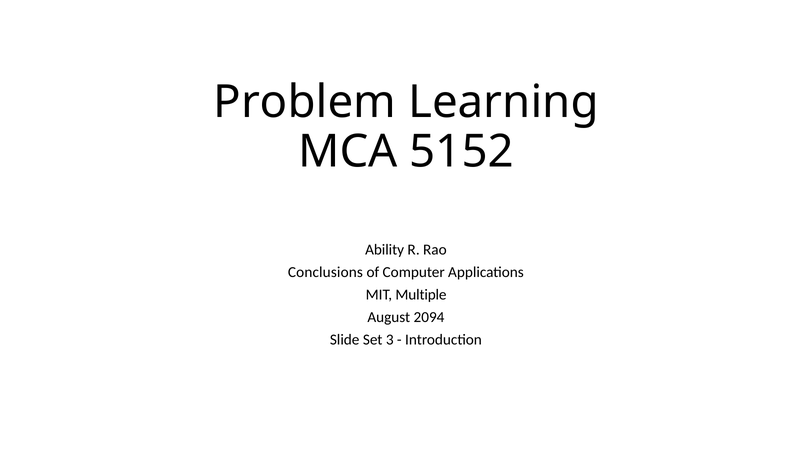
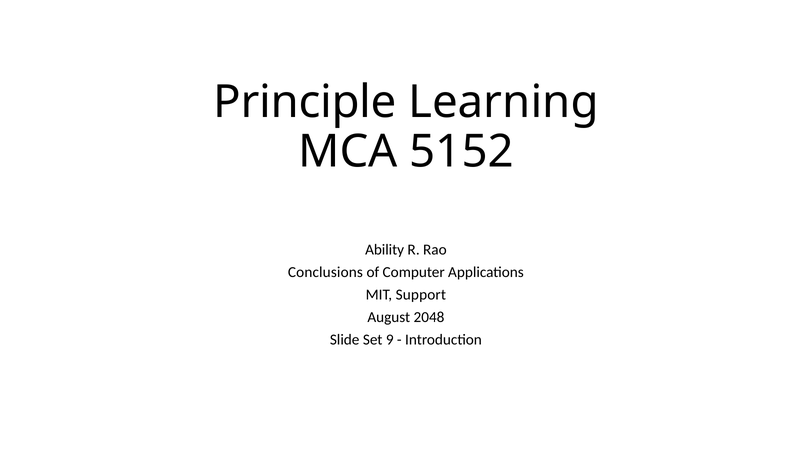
Problem: Problem -> Principle (305, 102)
Multiple: Multiple -> Support (421, 295)
2094: 2094 -> 2048 (429, 317)
3: 3 -> 9 (390, 339)
